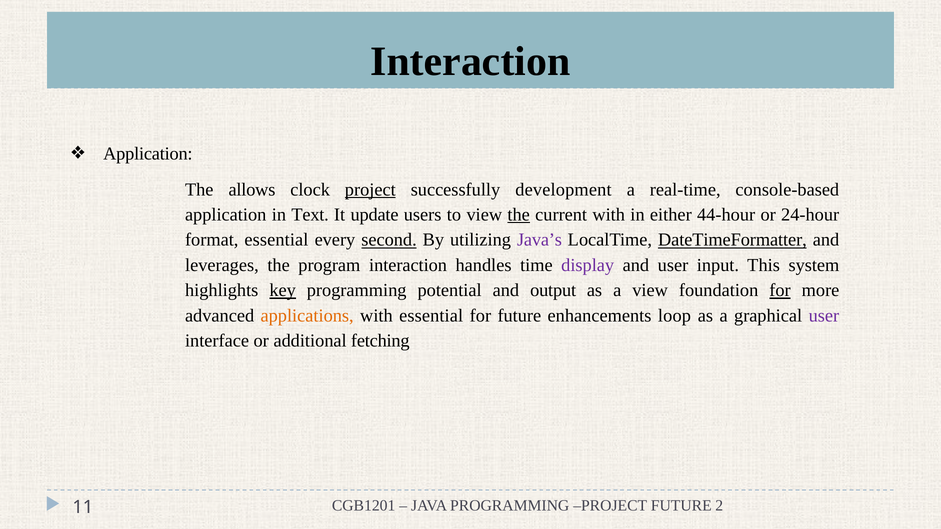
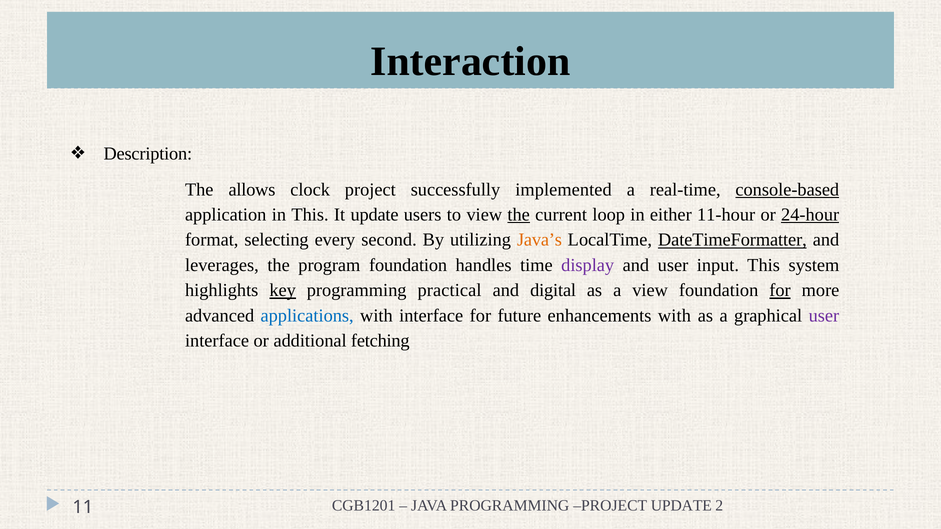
Application: Application -> Description (148, 154)
project underline: present -> none (370, 190)
development: development -> implemented (564, 190)
console-based underline: none -> present (787, 190)
in Text: Text -> This (310, 215)
current with: with -> loop (609, 215)
44-hour: 44-hour -> 11-hour (726, 215)
24-hour underline: none -> present (810, 215)
format essential: essential -> selecting (277, 240)
second underline: present -> none (389, 240)
Java’s colour: purple -> orange (539, 240)
program interaction: interaction -> foundation (408, 265)
potential: potential -> practical (450, 291)
output: output -> digital (553, 291)
applications colour: orange -> blue (307, 316)
with essential: essential -> interface (431, 316)
enhancements loop: loop -> with (674, 316)
PROJECT FUTURE: FUTURE -> UPDATE (681, 506)
